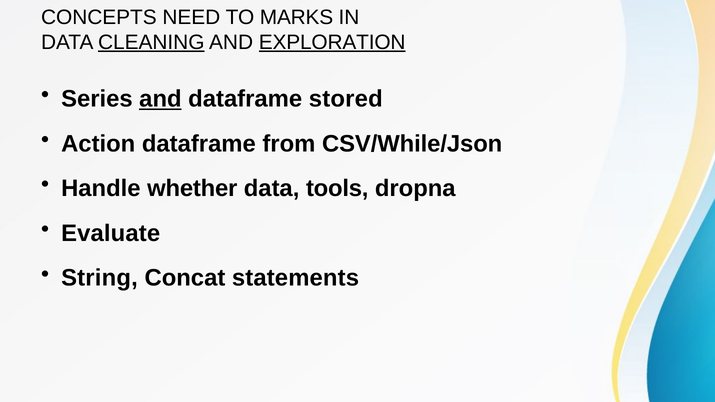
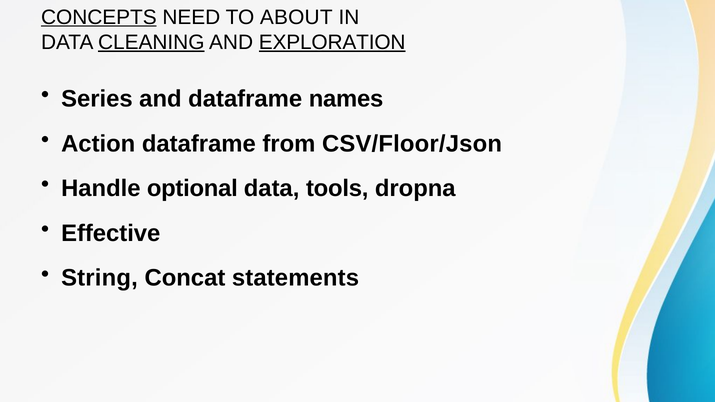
CONCEPTS underline: none -> present (99, 17)
MARKS: MARKS -> ABOUT (296, 17)
and underline: present -> none (160, 99)
stored: stored -> names (346, 99)
CSV/While/Json: CSV/While/Json -> CSV/Floor/Json (412, 144)
whether: whether -> optional (192, 189)
Evaluate: Evaluate -> Effective (111, 233)
